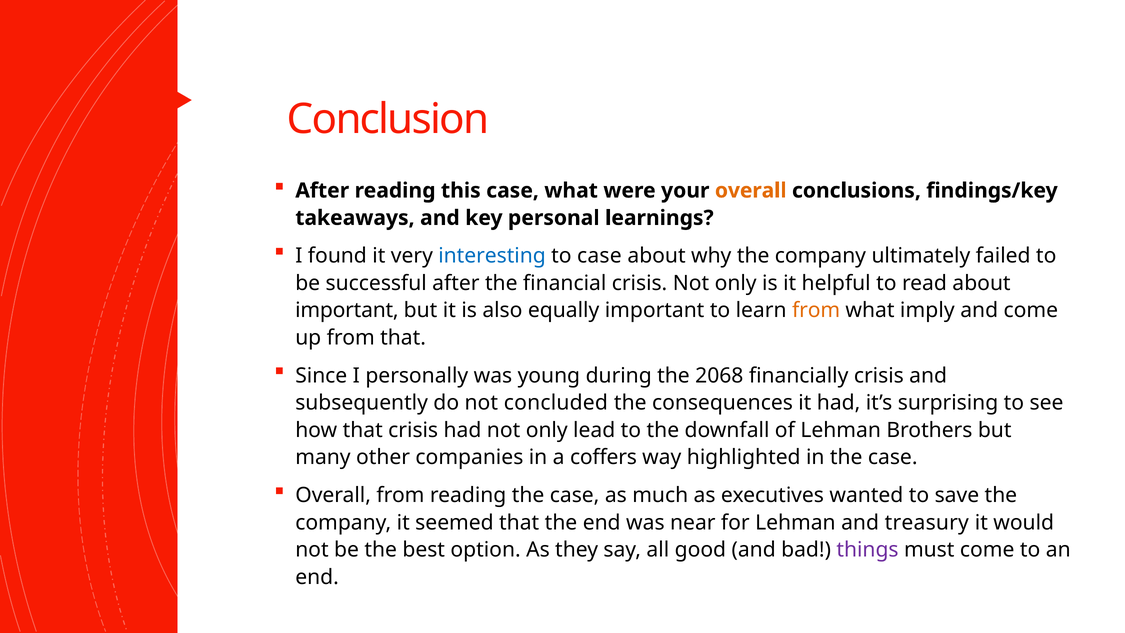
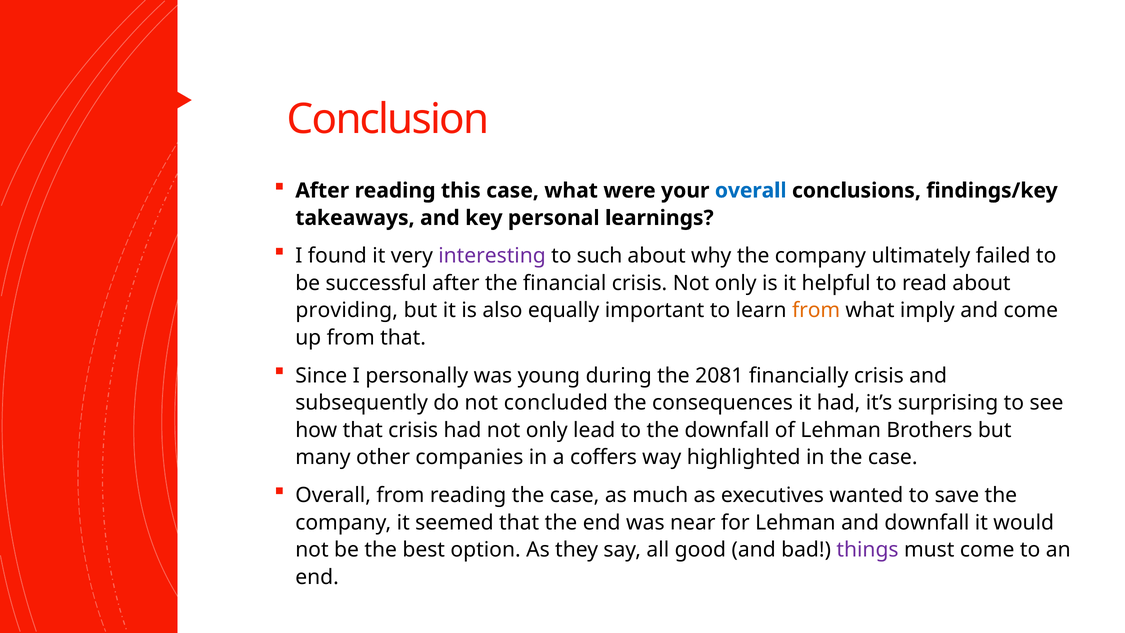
overall colour: orange -> blue (751, 191)
interesting colour: blue -> purple (492, 256)
to case: case -> such (600, 256)
important: important -> providing (347, 310)
2068: 2068 -> 2081 (719, 375)
and treasury: treasury -> downfall (927, 523)
